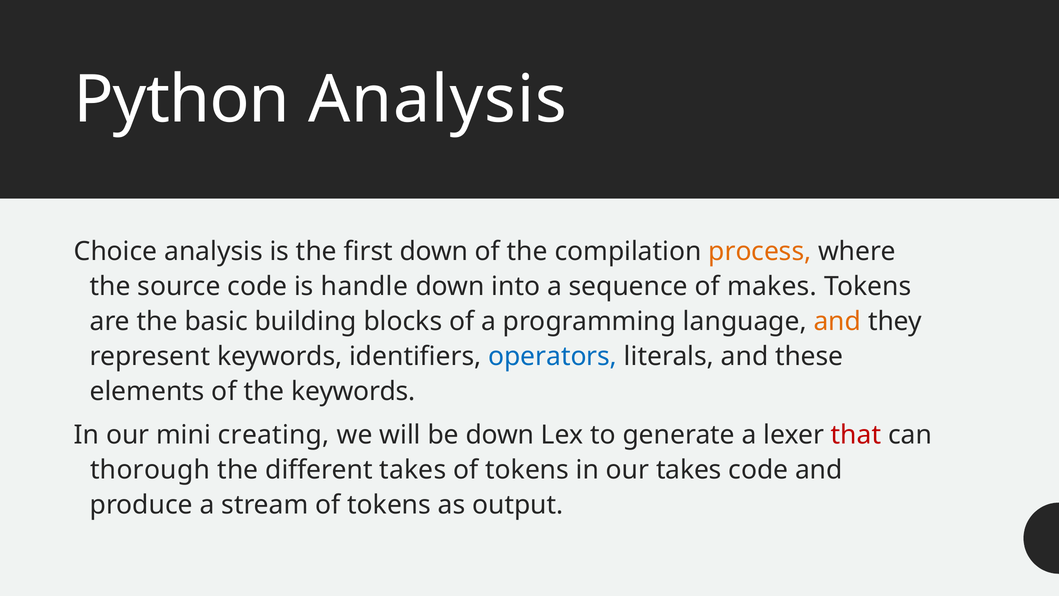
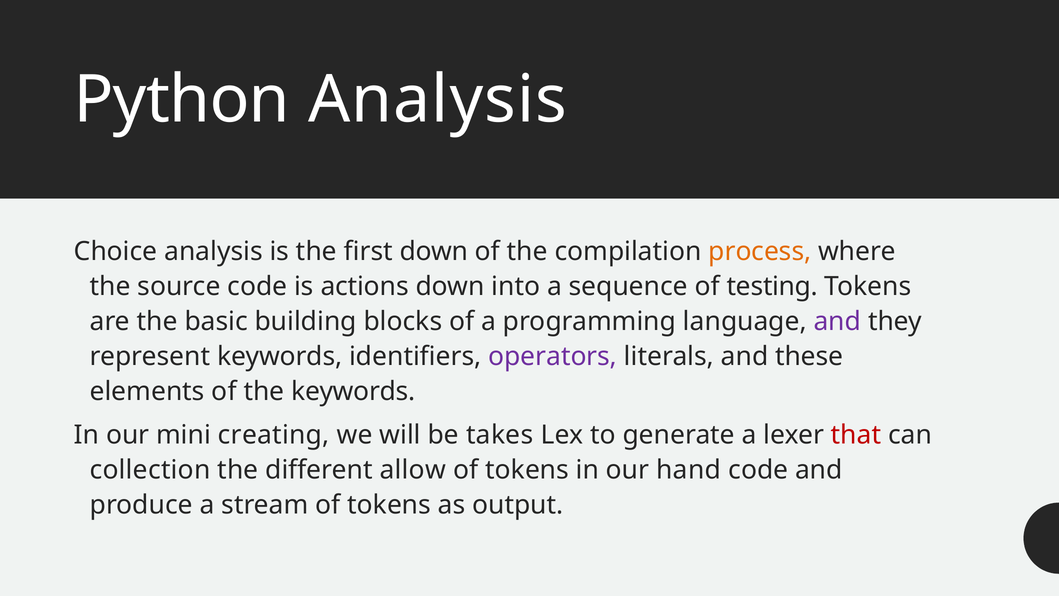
handle: handle -> actions (365, 286)
makes: makes -> testing (772, 286)
and colour: orange -> purple (837, 321)
operators colour: blue -> purple (553, 356)
be down: down -> takes (500, 435)
thorough: thorough -> collection (150, 470)
different takes: takes -> allow (413, 470)
our takes: takes -> hand (689, 470)
